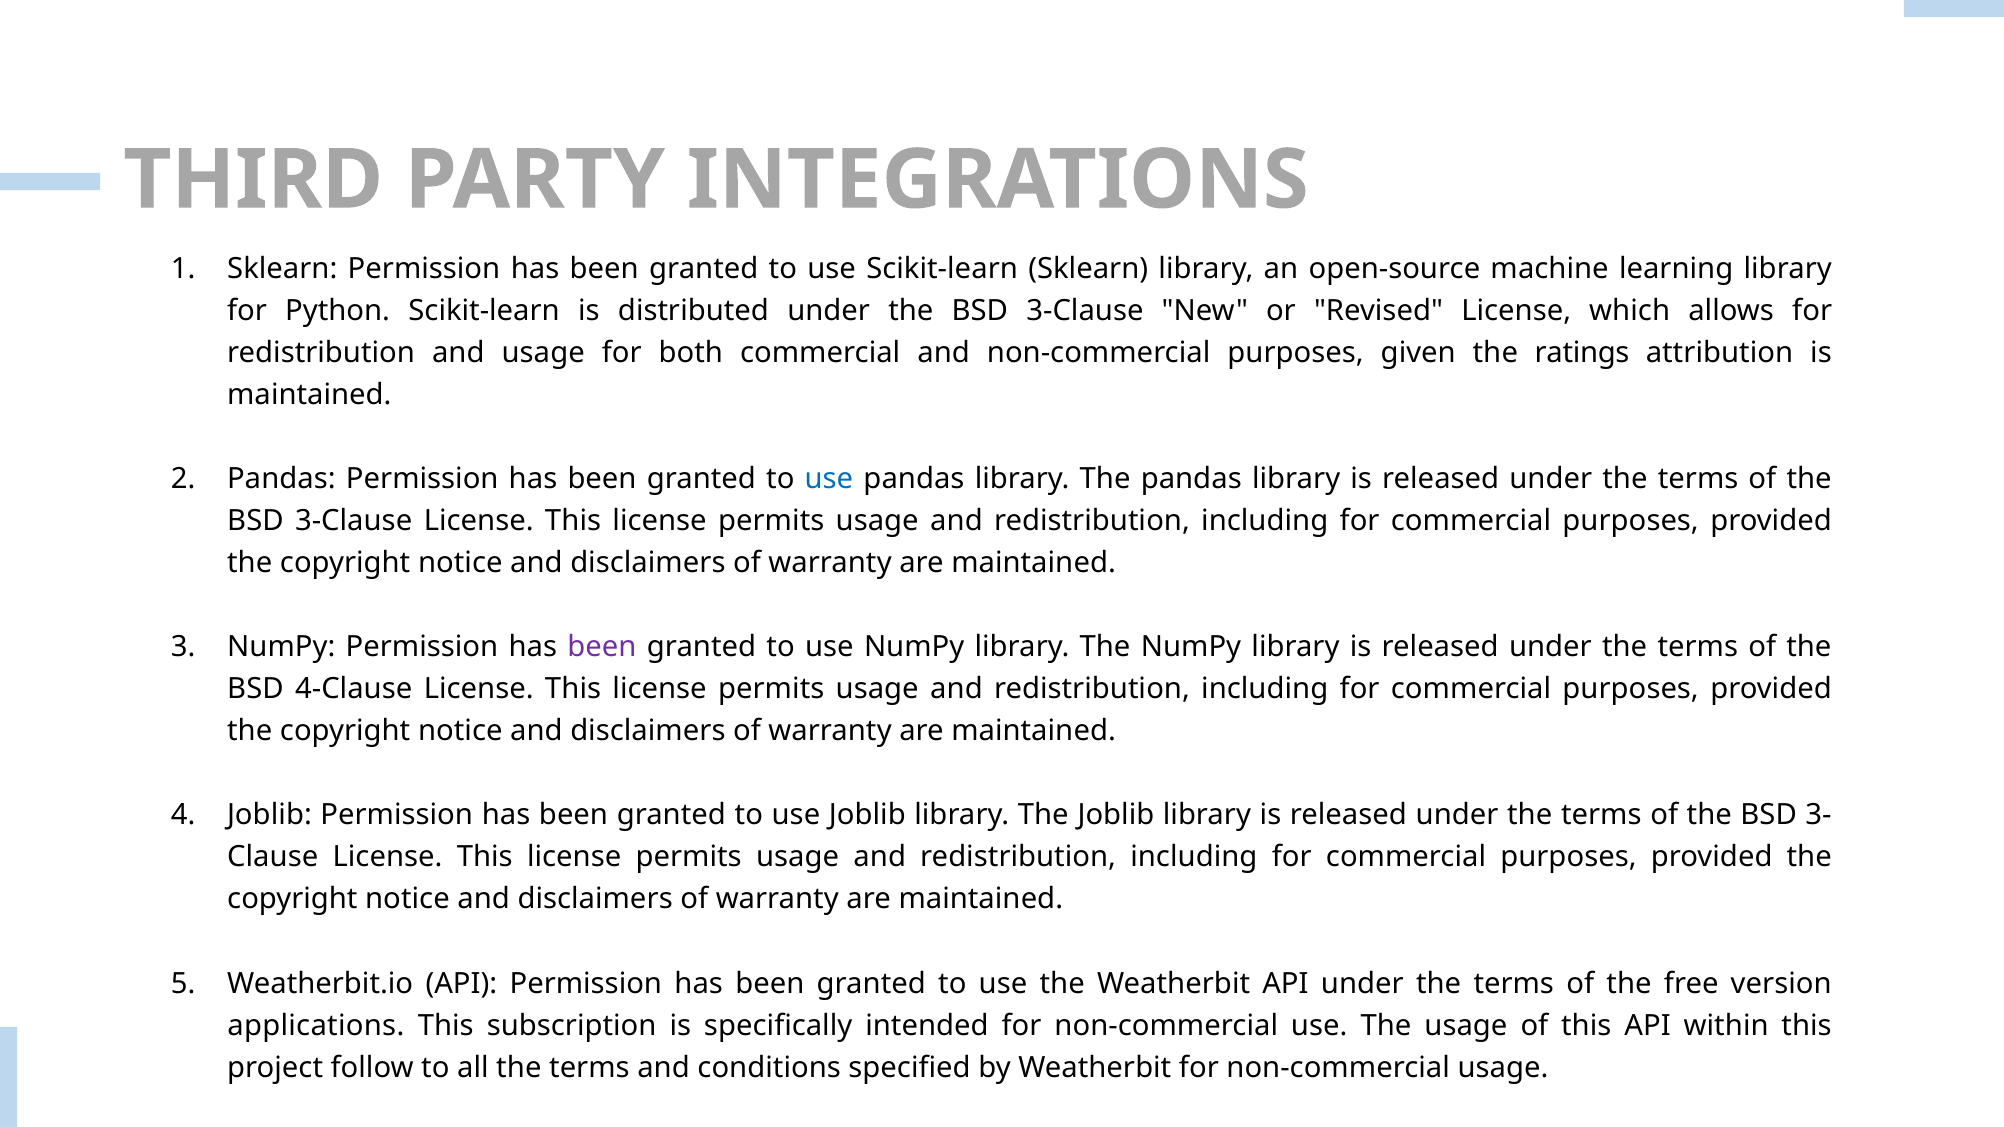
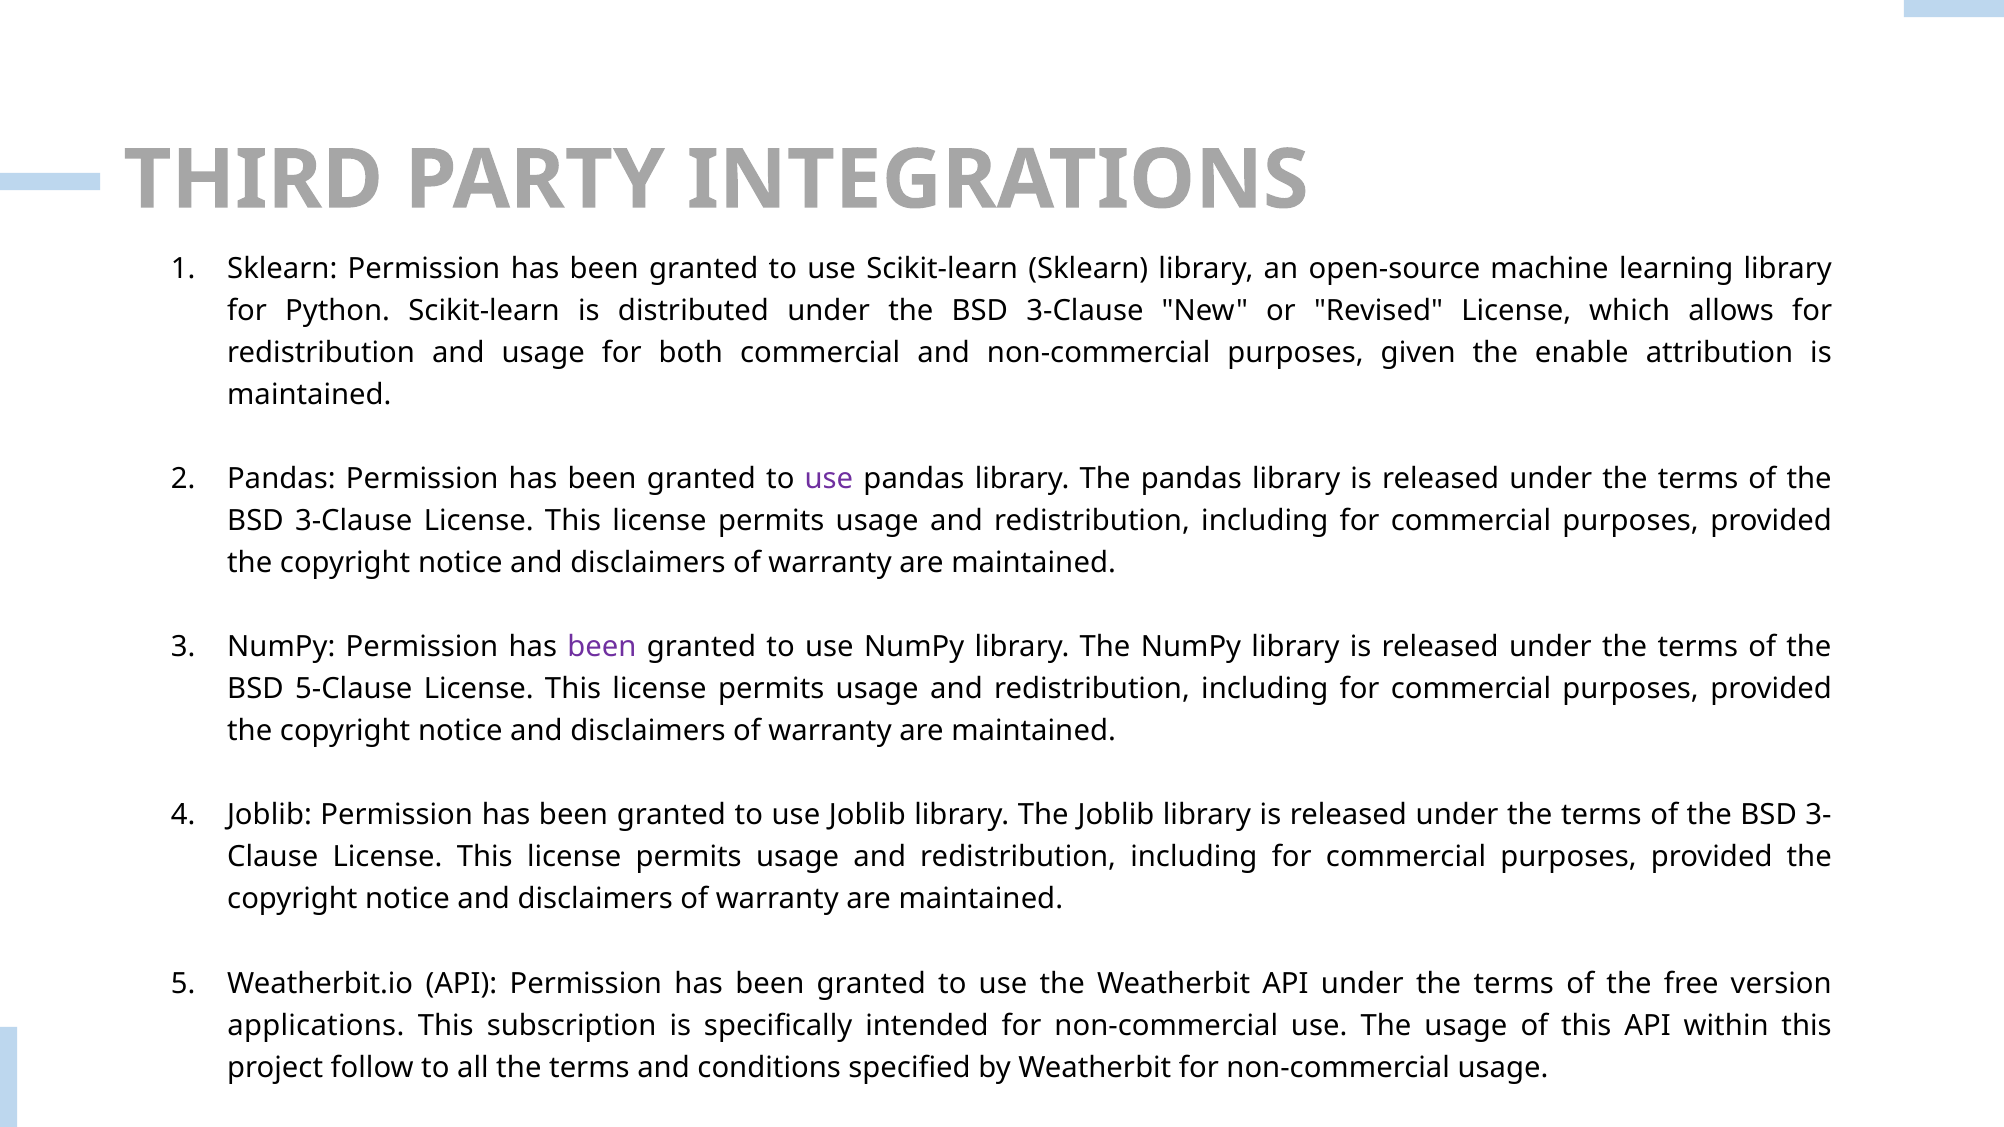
ratings: ratings -> enable (1582, 353)
use colour: blue -> purple (829, 479)
4-Clause: 4-Clause -> 5-Clause (354, 689)
